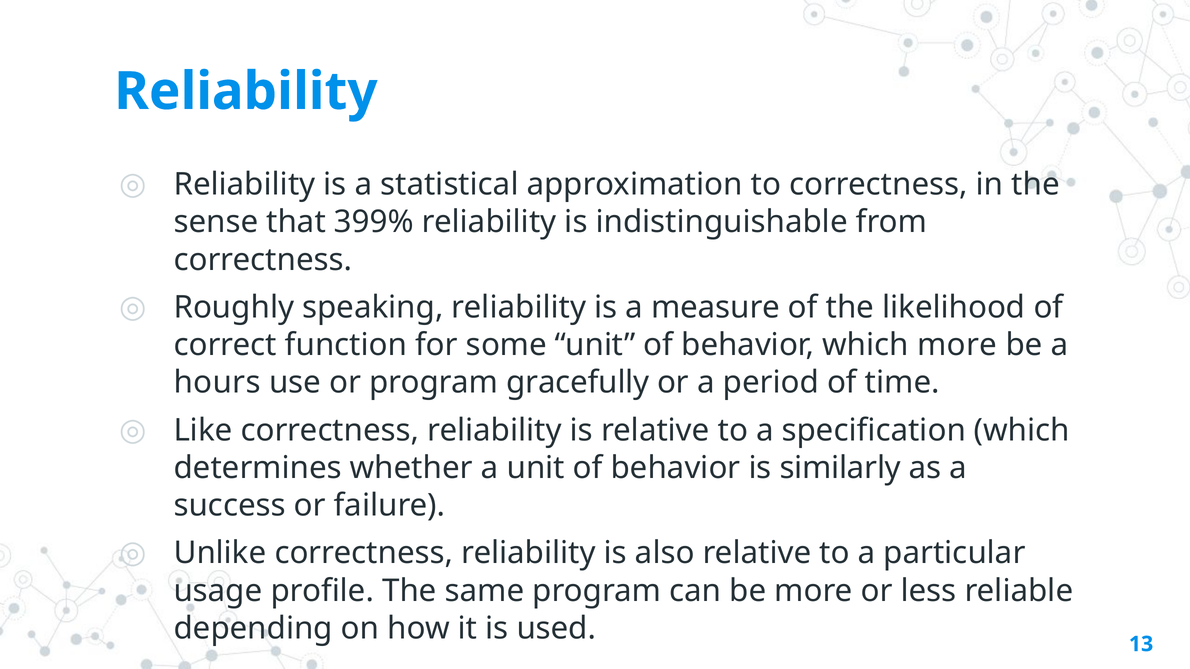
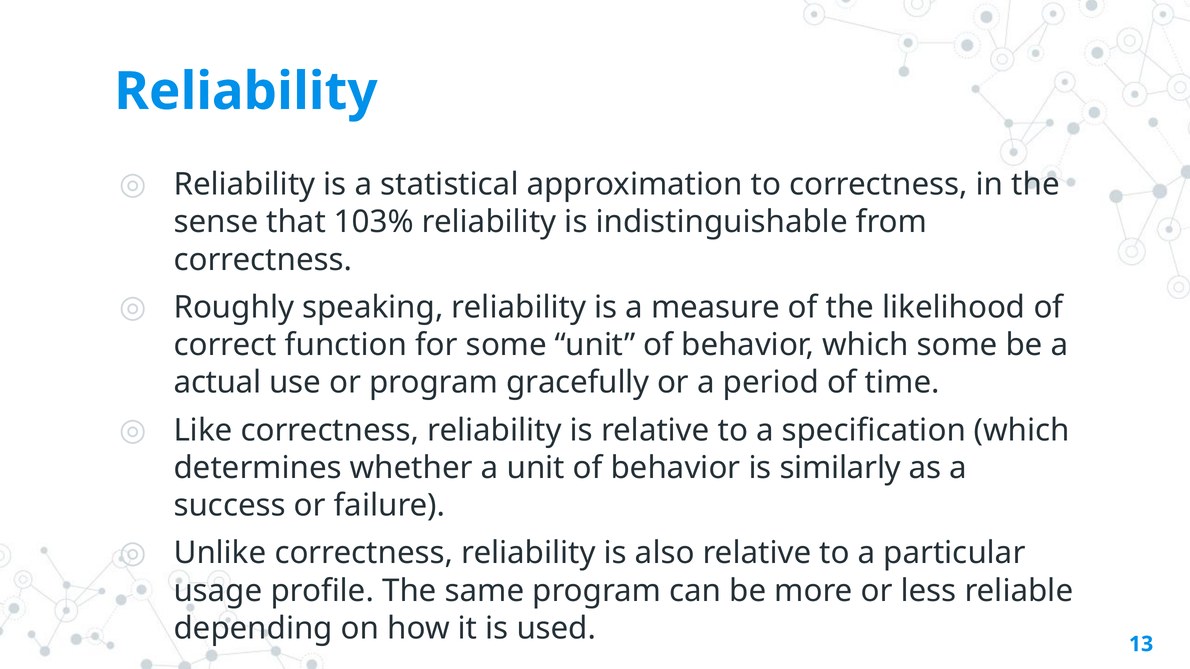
399%: 399% -> 103% (374, 222)
which more: more -> some (957, 345)
hours: hours -> actual (218, 383)
